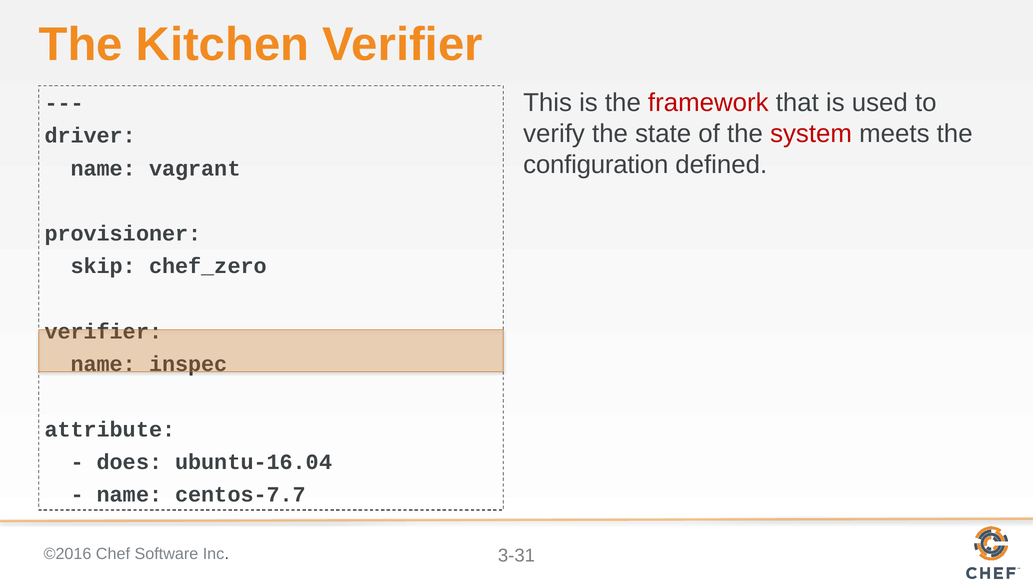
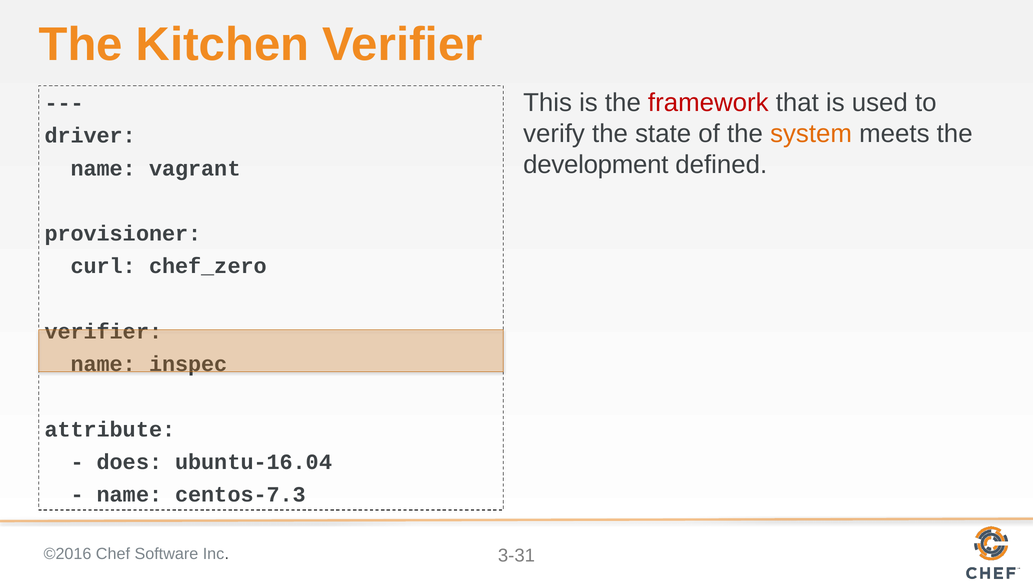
system colour: red -> orange (811, 134)
configuration: configuration -> development (596, 165)
skip: skip -> curl (103, 266)
centos-7.7: centos-7.7 -> centos-7.3 (241, 495)
